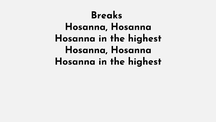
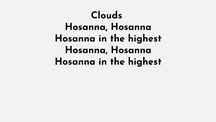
Breaks: Breaks -> Clouds (107, 15)
